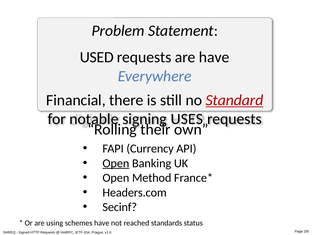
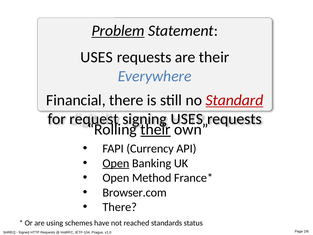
Problem underline: none -> present (118, 31)
USED: USED -> USES (97, 57)
are have: have -> their (214, 57)
notable: notable -> request (94, 119)
their underline: none -> present (156, 129)
Headers.com: Headers.com -> Browser.com (135, 192)
Secinf: Secinf -> There (120, 207)
